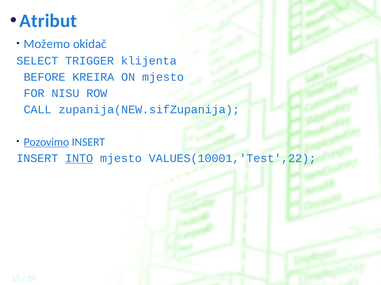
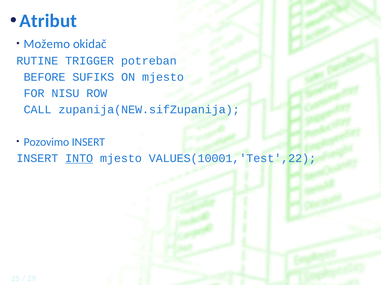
SELECT: SELECT -> RUTINE (37, 61)
klijenta: klijenta -> potreban (149, 61)
KREIRA: KREIRA -> SUFIKS (93, 77)
Pozovimo underline: present -> none (46, 142)
